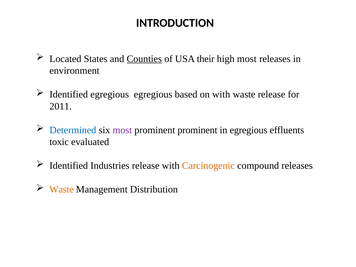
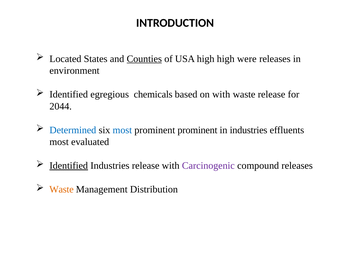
USA their: their -> high (206, 59)
high most: most -> were (247, 59)
egregious egregious: egregious -> chemicals (153, 94)
2011: 2011 -> 2044 (61, 106)
most colour: purple -> blue (122, 130)
in egregious: egregious -> industries (249, 130)
toxic: toxic -> most (59, 142)
Identified underline: none -> present (69, 166)
Carcinogenic colour: orange -> purple (208, 166)
